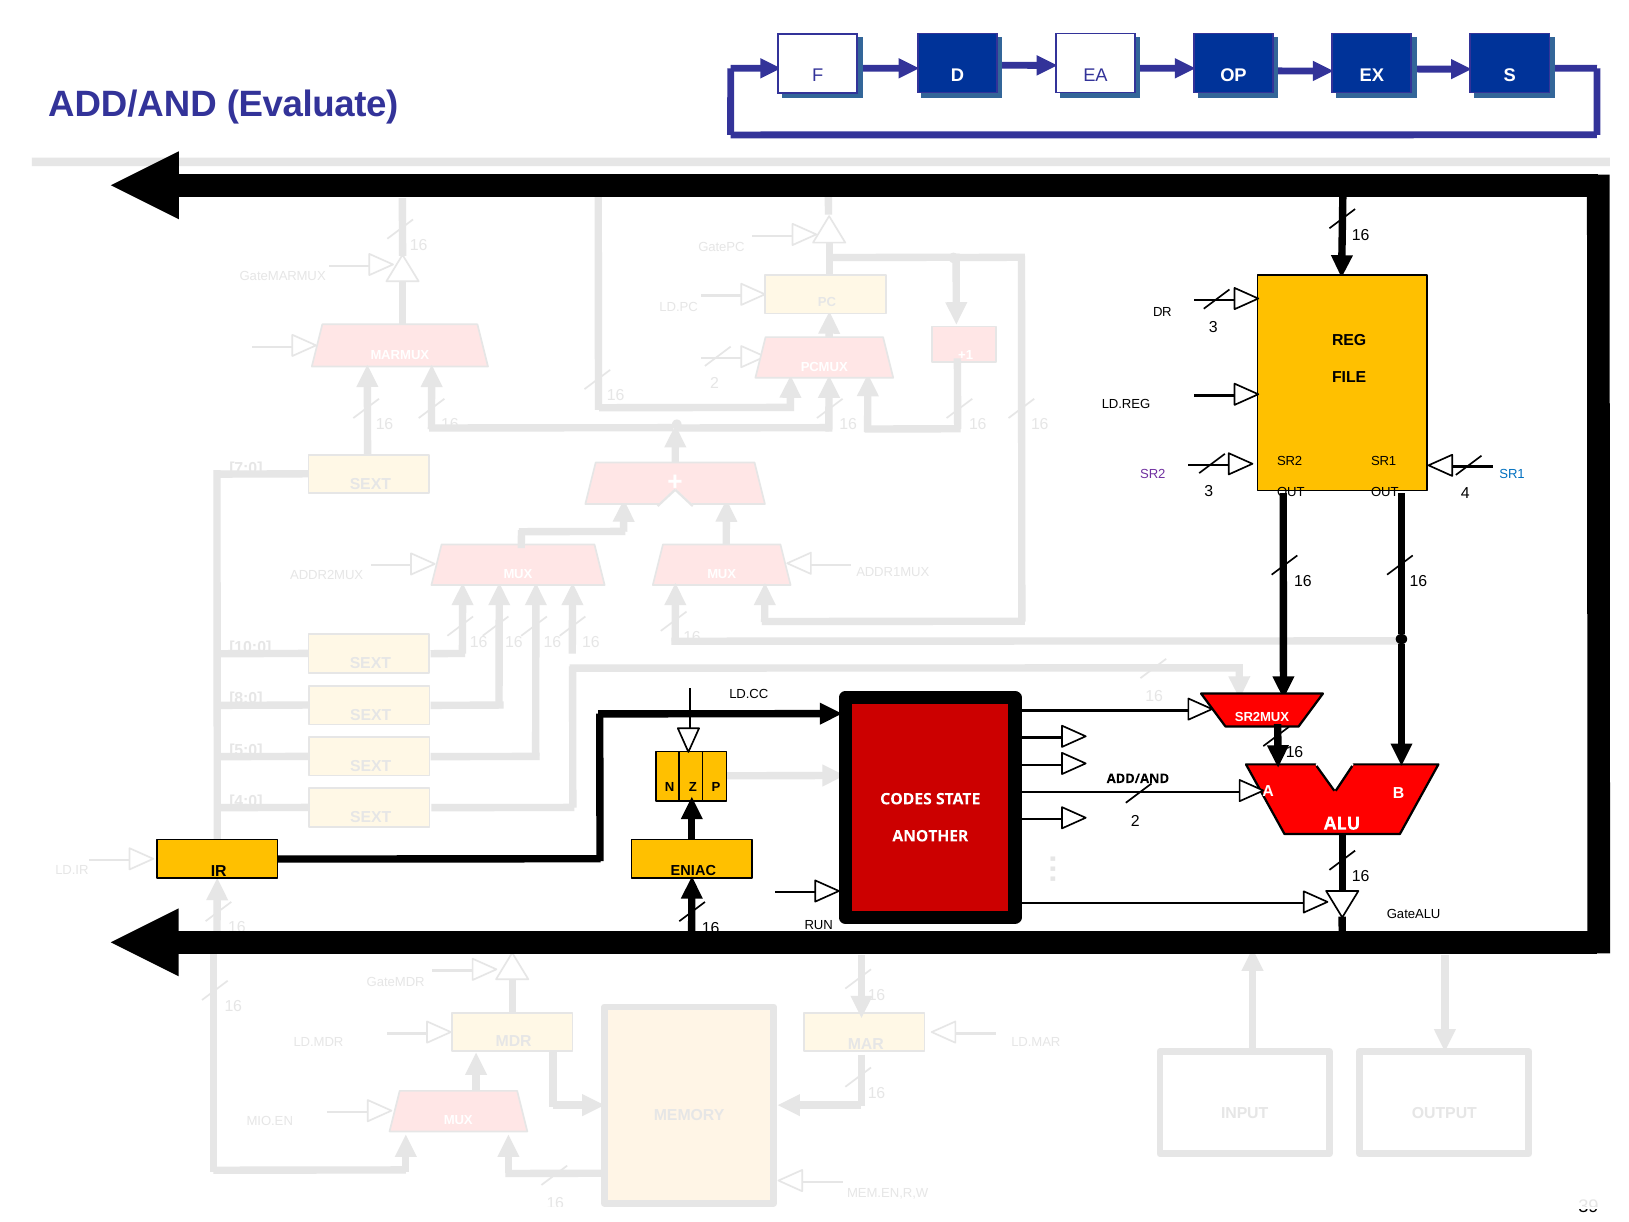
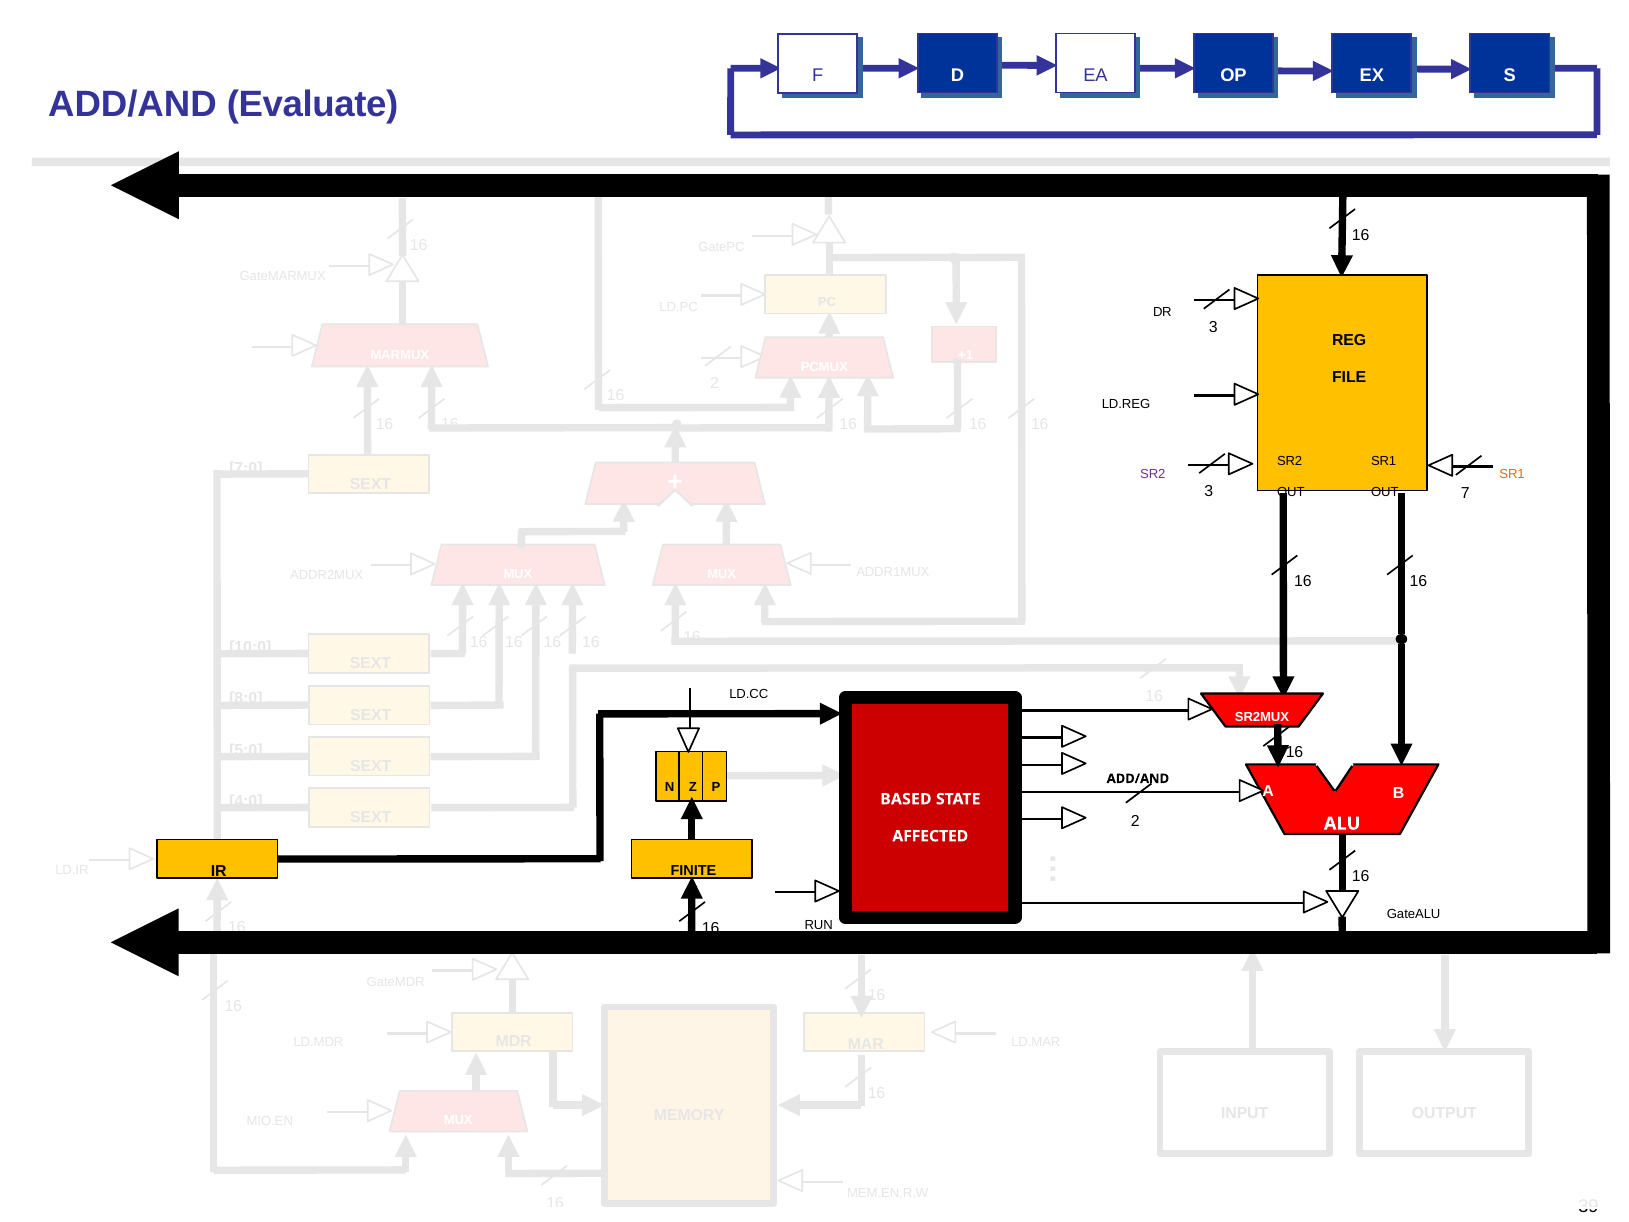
SR1 colour: blue -> orange (1512, 474)
4: 4 -> 7 (1465, 494)
CODES: CODES -> BASED (906, 799)
ANOTHER: ANOTHER -> AFFECTED (930, 836)
ENIAC: ENIAC -> FINITE (693, 870)
